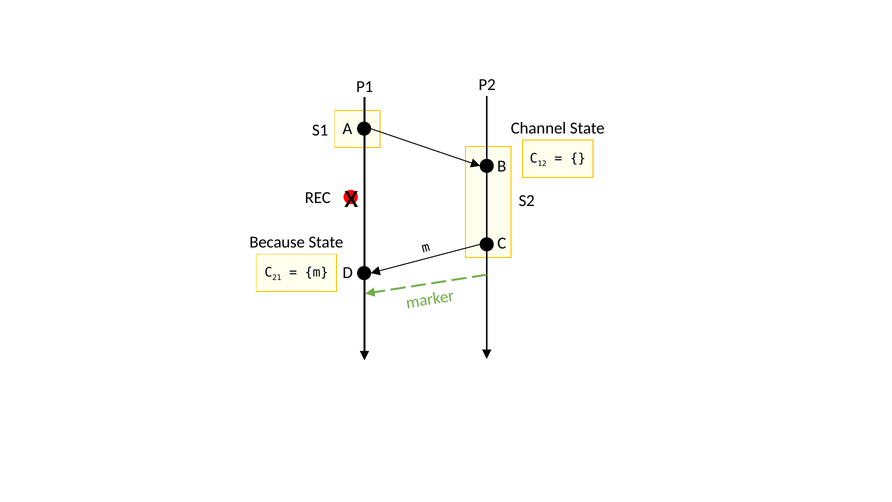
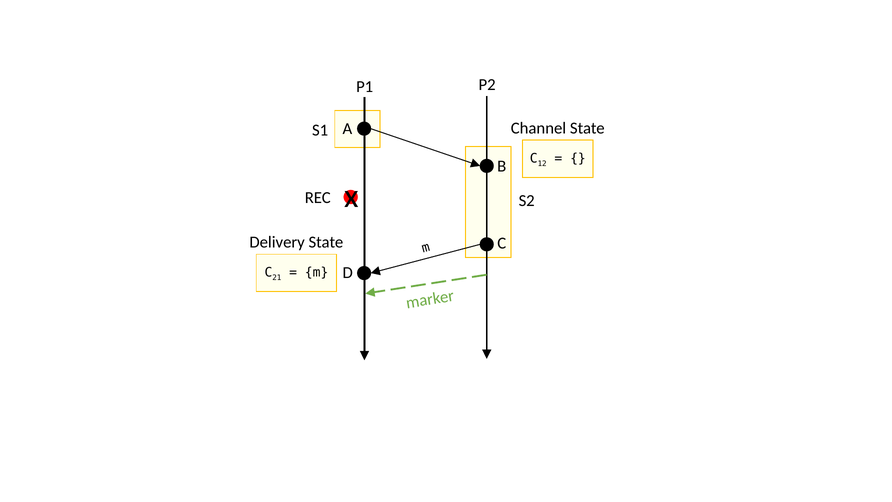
Because: Because -> Delivery (277, 242)
